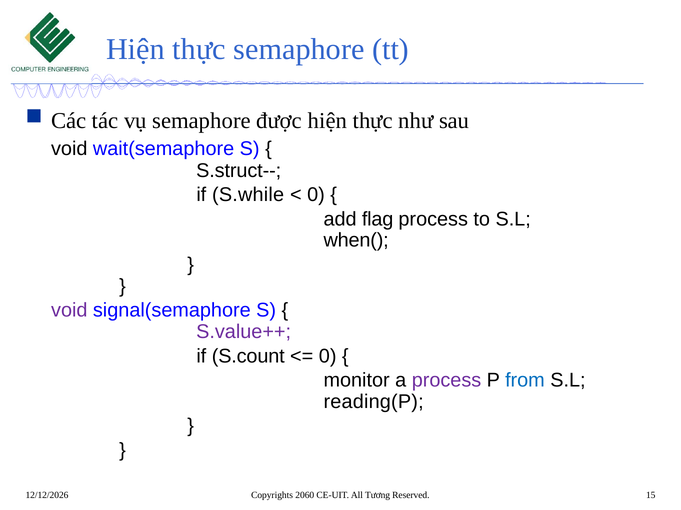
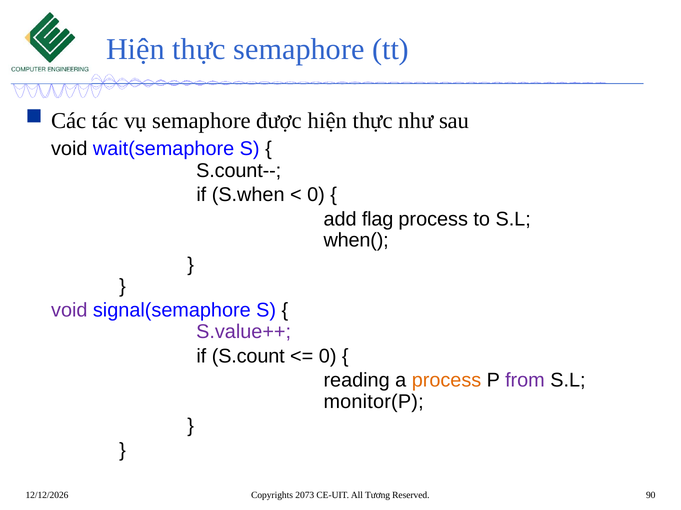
S.struct--: S.struct-- -> S.count-- (239, 171)
S.while: S.while -> S.when (248, 195)
monitor: monitor -> reading (357, 381)
process colour: purple -> orange (446, 381)
from colour: blue -> purple (525, 381)
reading(P: reading(P -> monitor(P (374, 402)
2060: 2060 -> 2073 (305, 496)
15: 15 -> 90 (651, 496)
